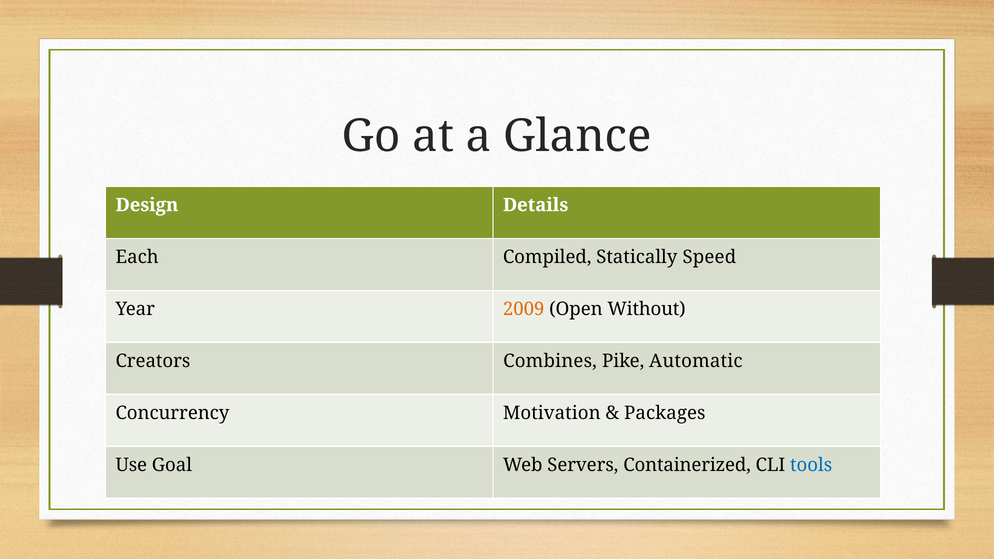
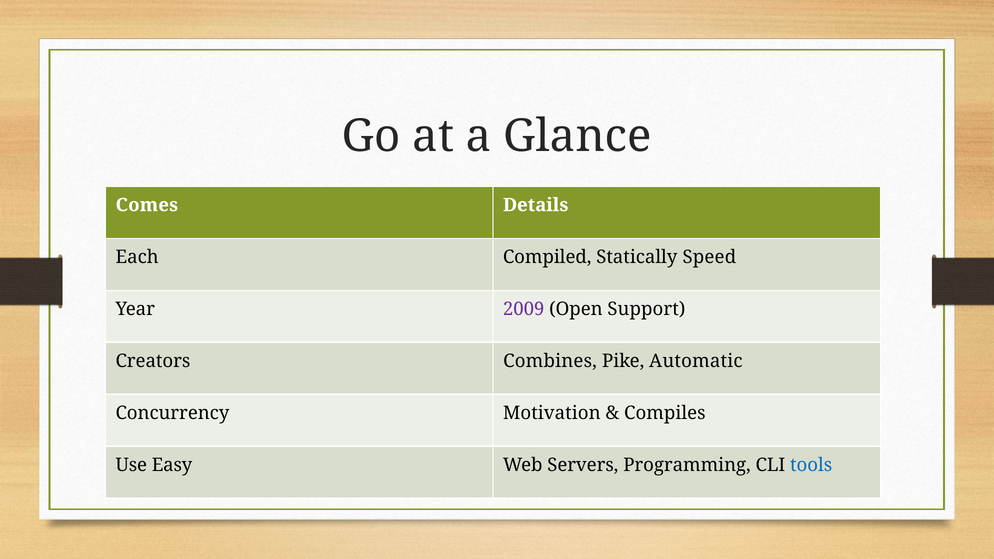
Design: Design -> Comes (147, 205)
2009 colour: orange -> purple (524, 309)
Without: Without -> Support (646, 309)
Packages: Packages -> Compiles (665, 413)
Goal: Goal -> Easy (172, 465)
Containerized: Containerized -> Programming (687, 465)
